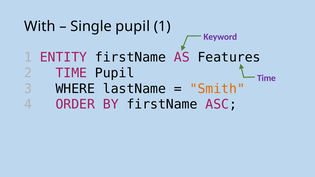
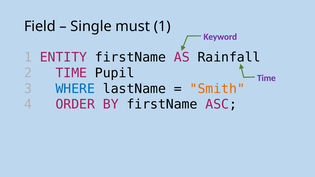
With: With -> Field (40, 26)
Single pupil: pupil -> must (133, 26)
Features: Features -> Rainfall (229, 57)
WHERE colour: black -> blue (75, 89)
